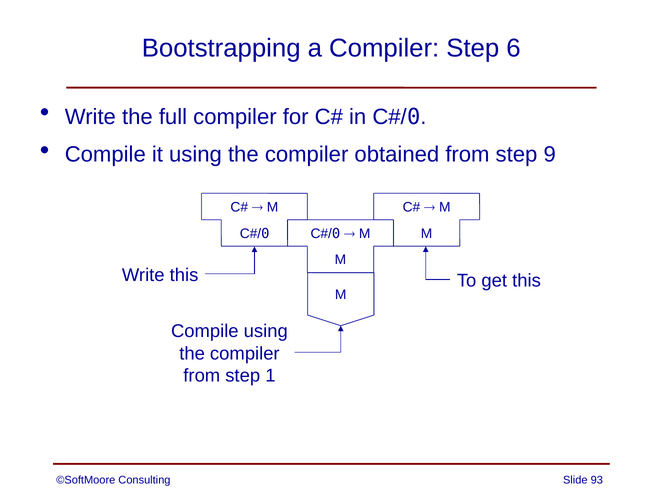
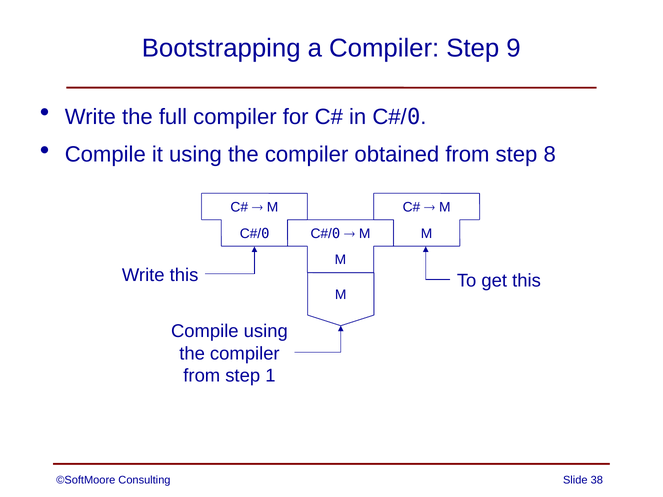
6: 6 -> 9 (514, 48)
9: 9 -> 8 (550, 155)
93: 93 -> 38 (597, 480)
